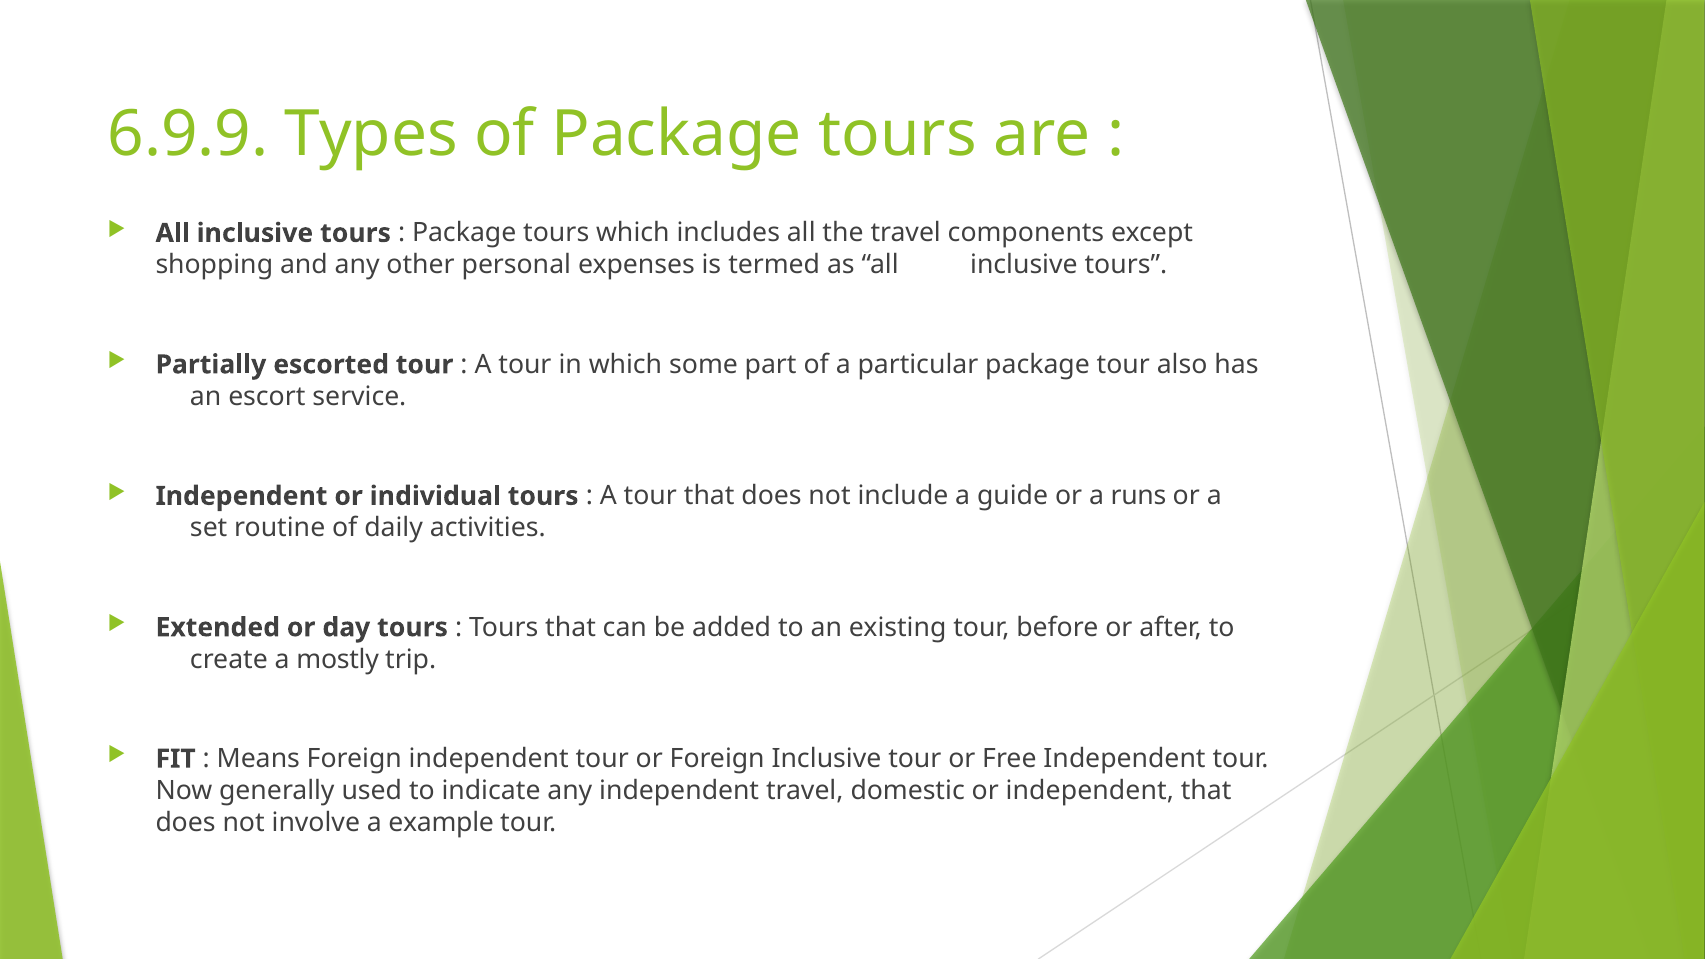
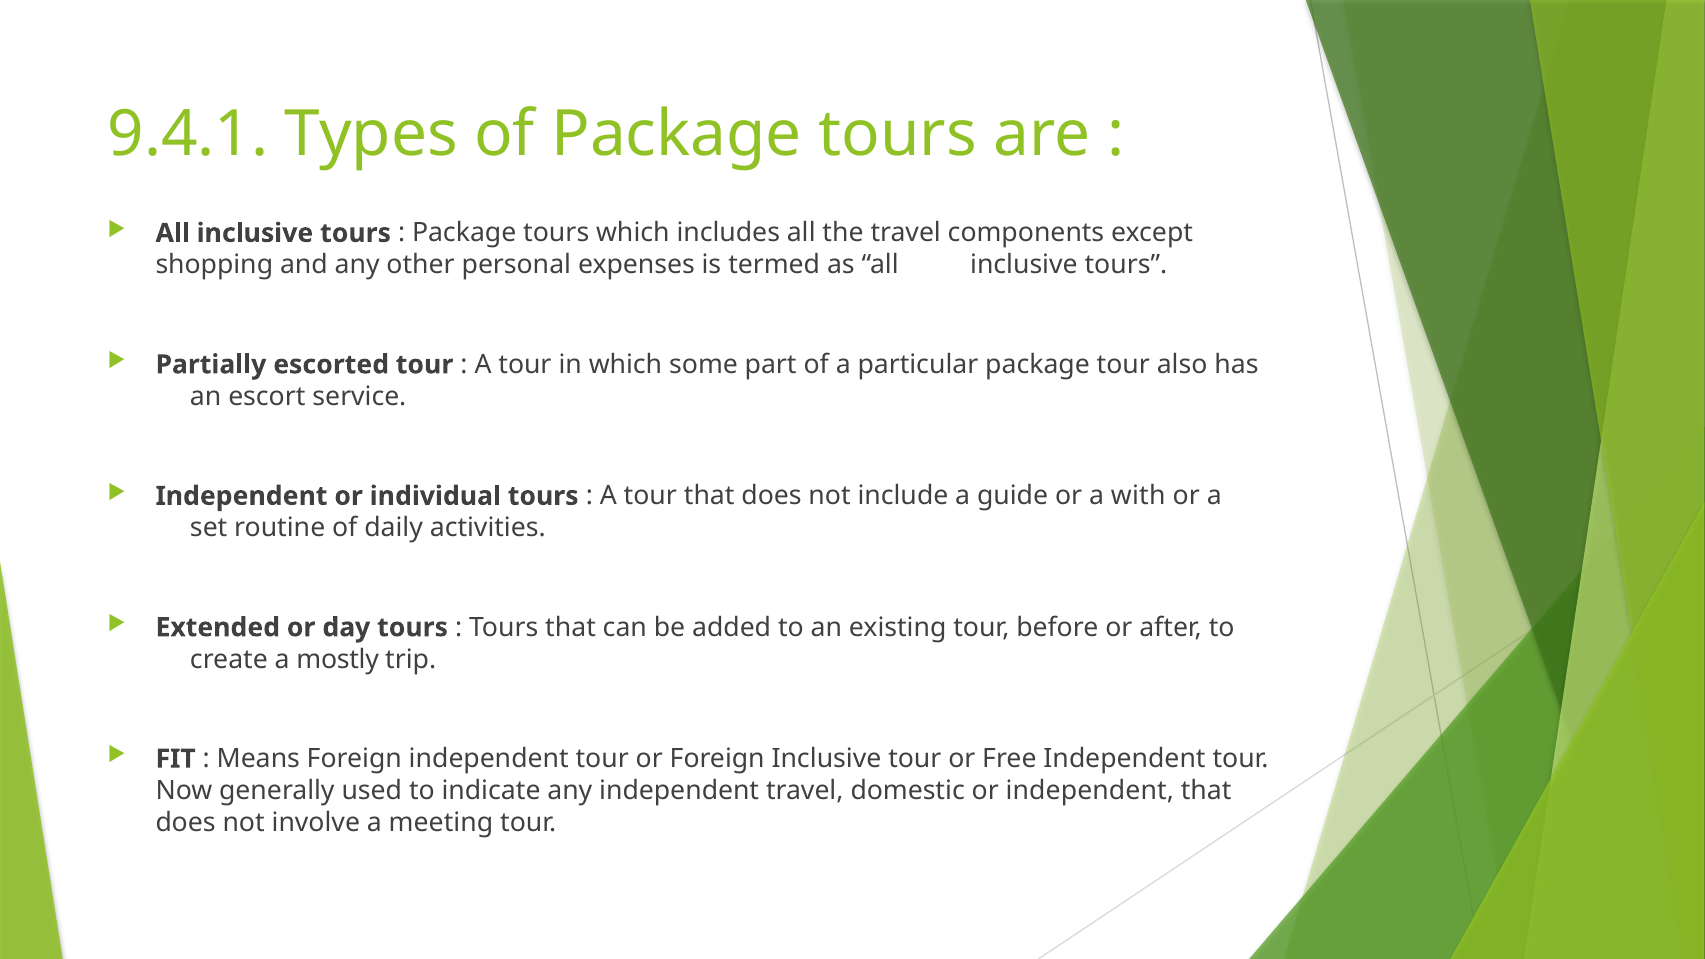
6.9.9: 6.9.9 -> 9.4.1 (188, 134)
runs: runs -> with (1138, 496)
example: example -> meeting (441, 823)
